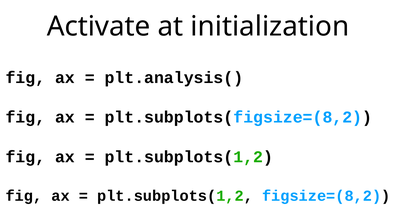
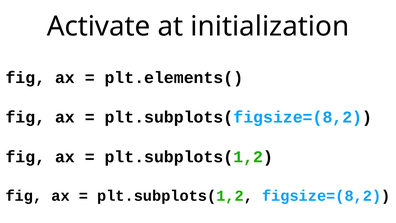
plt.analysis(: plt.analysis( -> plt.elements( (174, 78)
